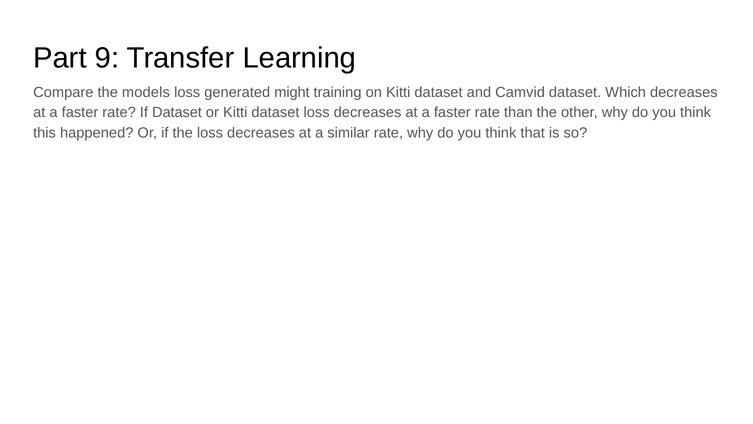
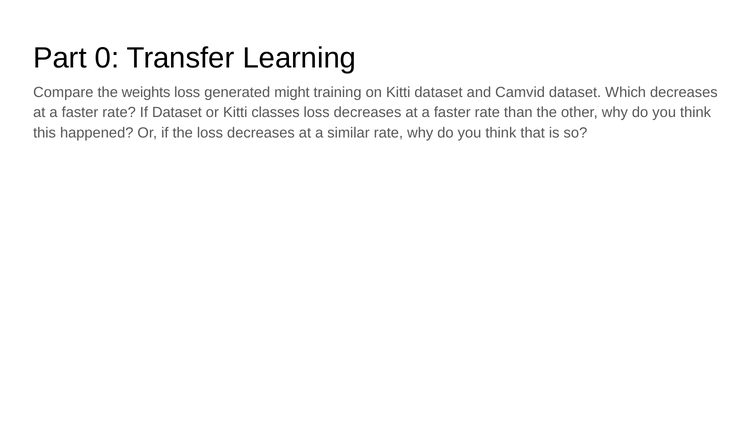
9: 9 -> 0 (107, 58)
models: models -> weights (146, 92)
or Kitti dataset: dataset -> classes (276, 113)
